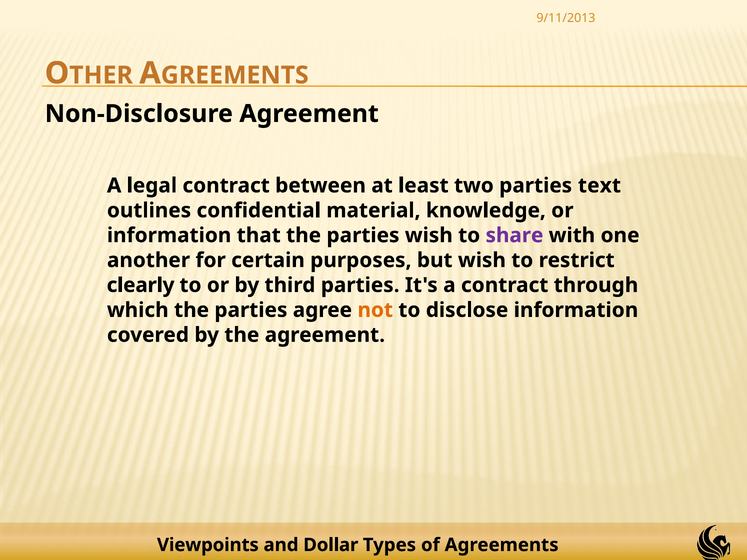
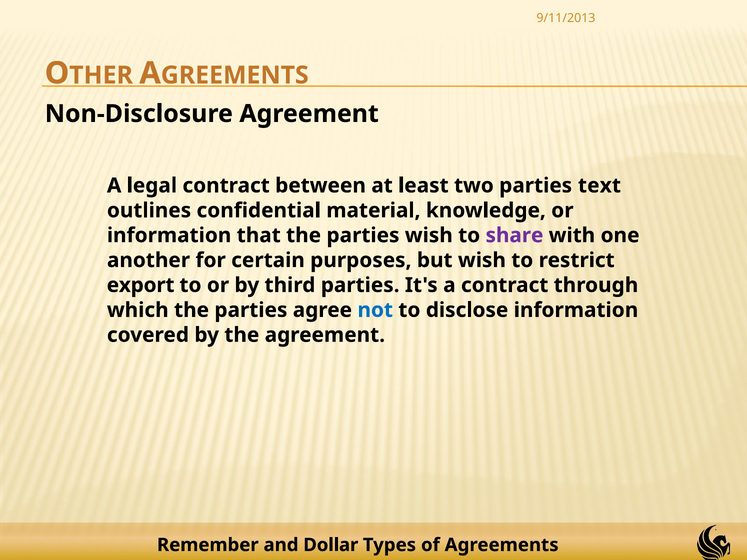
clearly: clearly -> export (141, 285)
not colour: orange -> blue (375, 310)
Viewpoints: Viewpoints -> Remember (208, 545)
